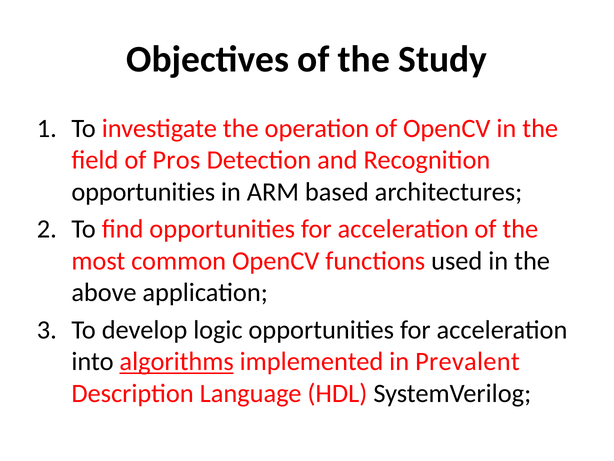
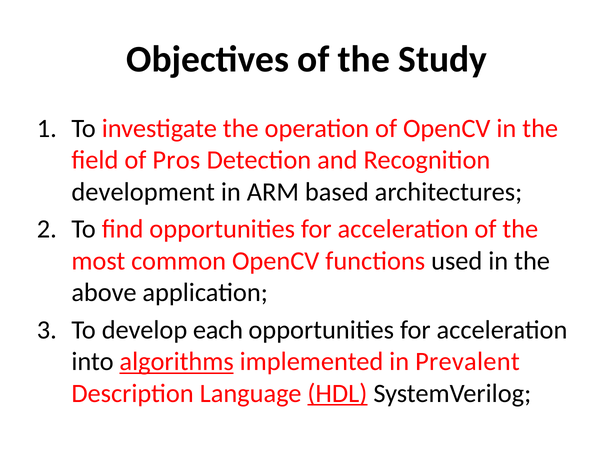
opportunities: opportunities -> development (143, 192)
logic: logic -> each (218, 330)
HDL underline: none -> present (337, 393)
